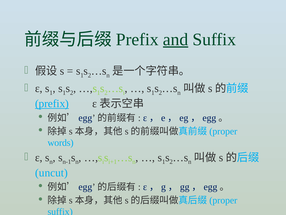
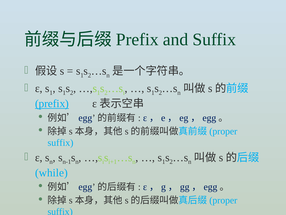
and underline: present -> none (176, 39)
words: words -> suffix (60, 142)
uncut: uncut -> while (52, 172)
